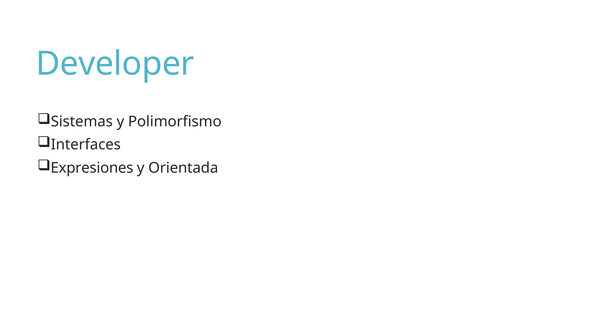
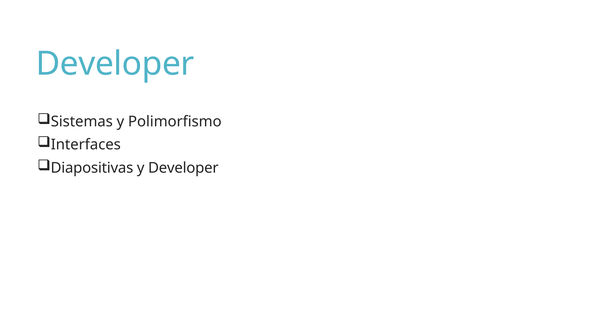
Expresiones: Expresiones -> Diapositivas (92, 168)
y Orientada: Orientada -> Developer (183, 168)
